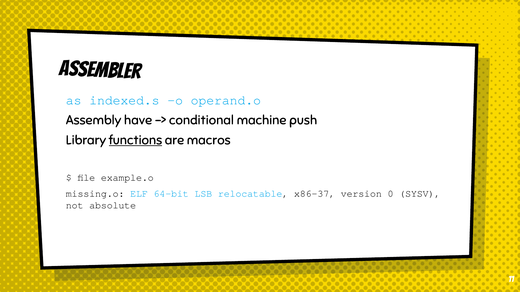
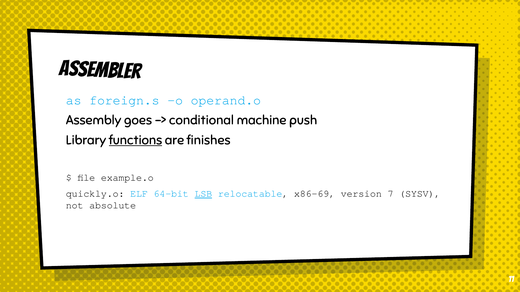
indexed.s: indexed.s -> foreign.s (124, 101)
have: have -> goes (138, 120)
macros: macros -> finishes (209, 140)
missing.o: missing.o -> quickly.o (95, 194)
LSB underline: none -> present (203, 194)
x86-37: x86-37 -> x86-69 (315, 194)
0: 0 -> 7 (391, 194)
